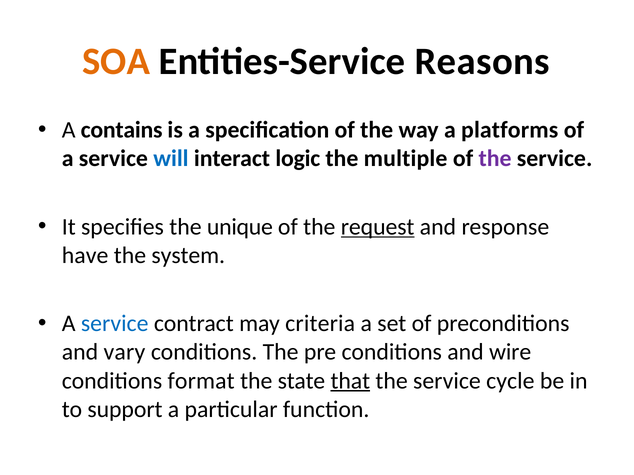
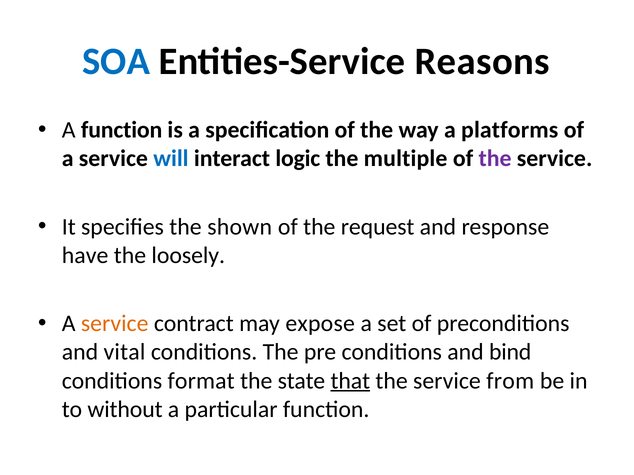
SOA colour: orange -> blue (116, 61)
A contains: contains -> function (122, 130)
unique: unique -> shown (240, 227)
request underline: present -> none (378, 227)
system: system -> loosely (188, 256)
service colour: blue -> orange (115, 324)
criteria: criteria -> expose (320, 324)
vary: vary -> vital (124, 353)
wire: wire -> bind (510, 353)
cycle: cycle -> from (510, 381)
support: support -> without (125, 410)
